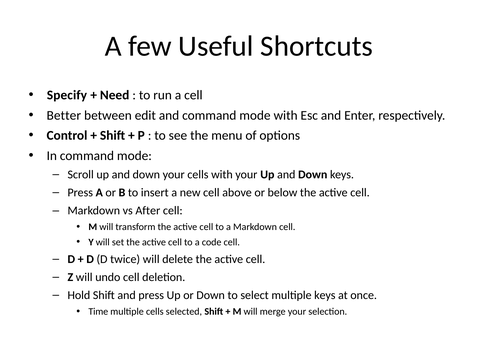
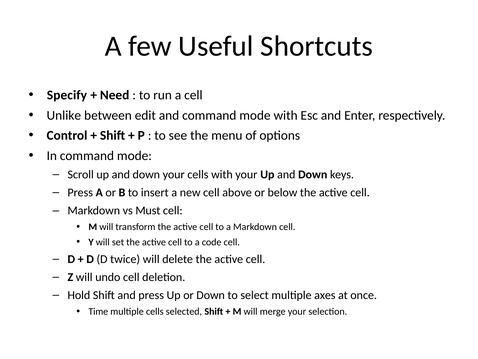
Better: Better -> Unlike (64, 115)
After: After -> Must (148, 210)
multiple keys: keys -> axes (325, 295)
